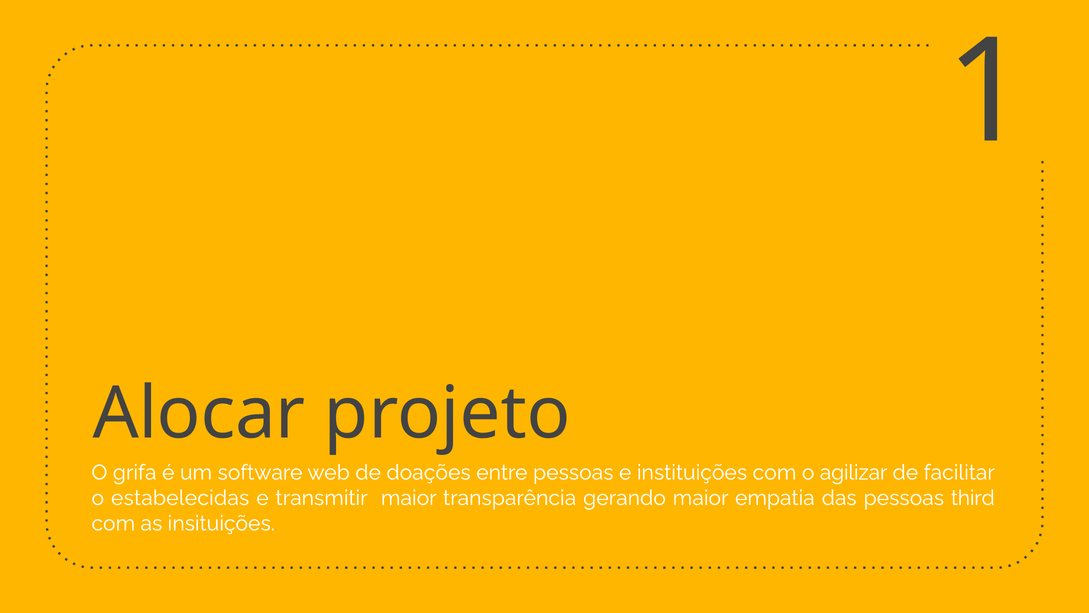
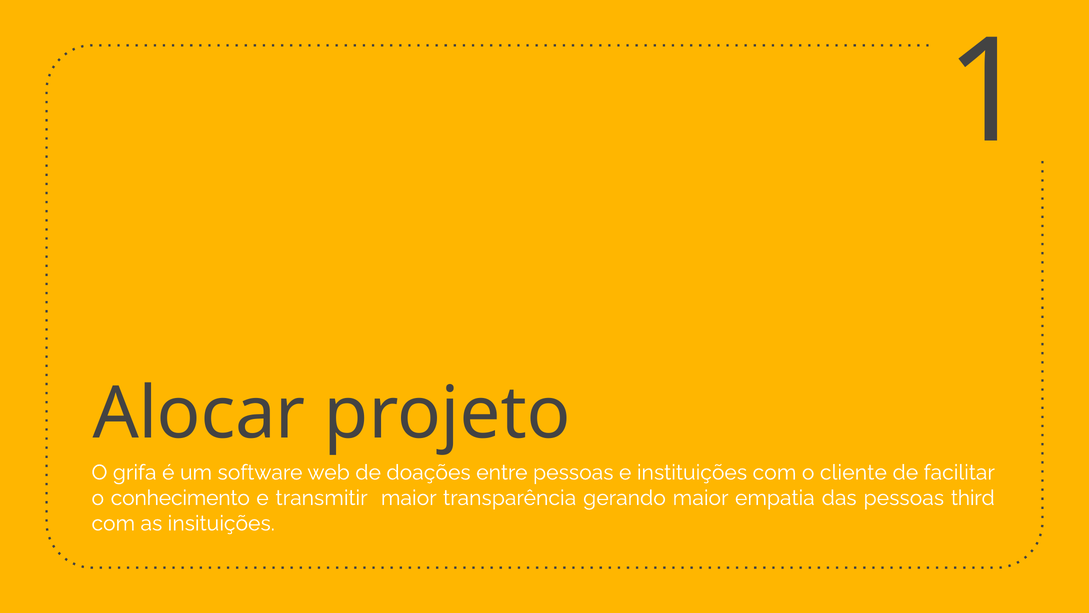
agilizar: agilizar -> cliente (853, 472)
estabelecidas: estabelecidas -> conhecimento (180, 498)
